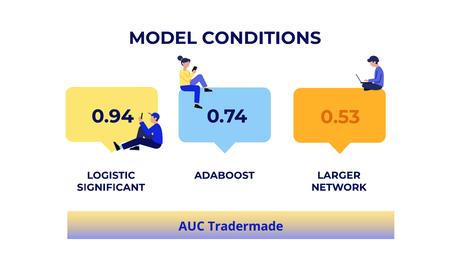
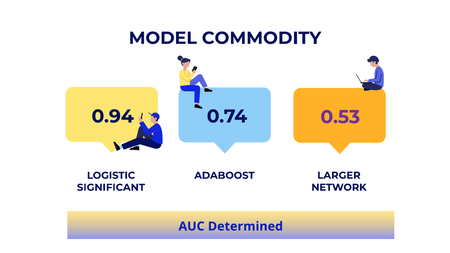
CONDITIONS: CONDITIONS -> COMMODITY (261, 38)
0.53 colour: orange -> purple (340, 117)
Tradermade: Tradermade -> Determined (245, 227)
